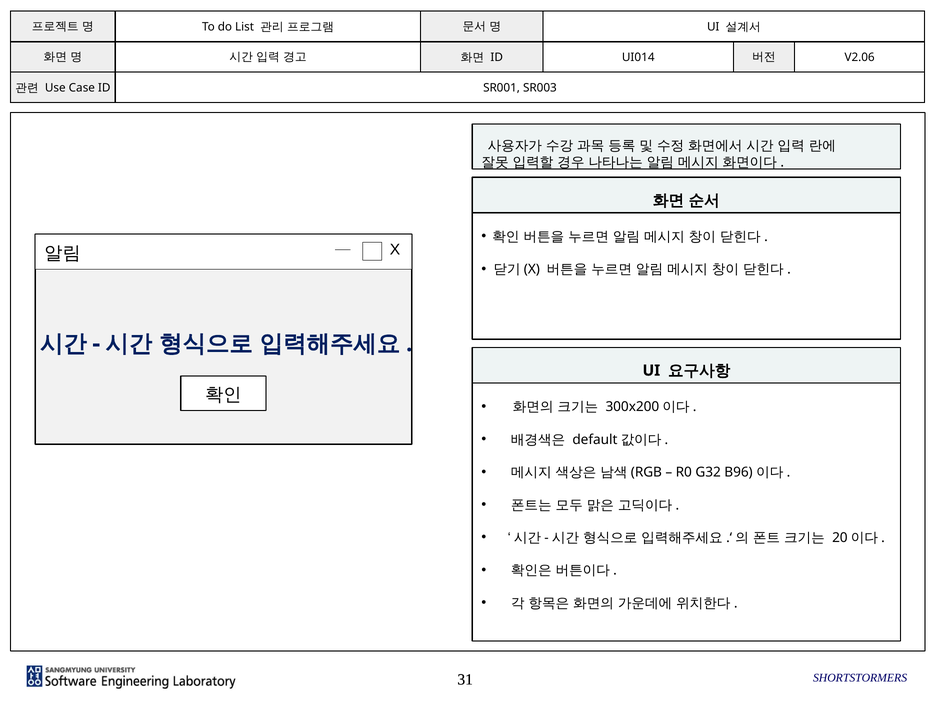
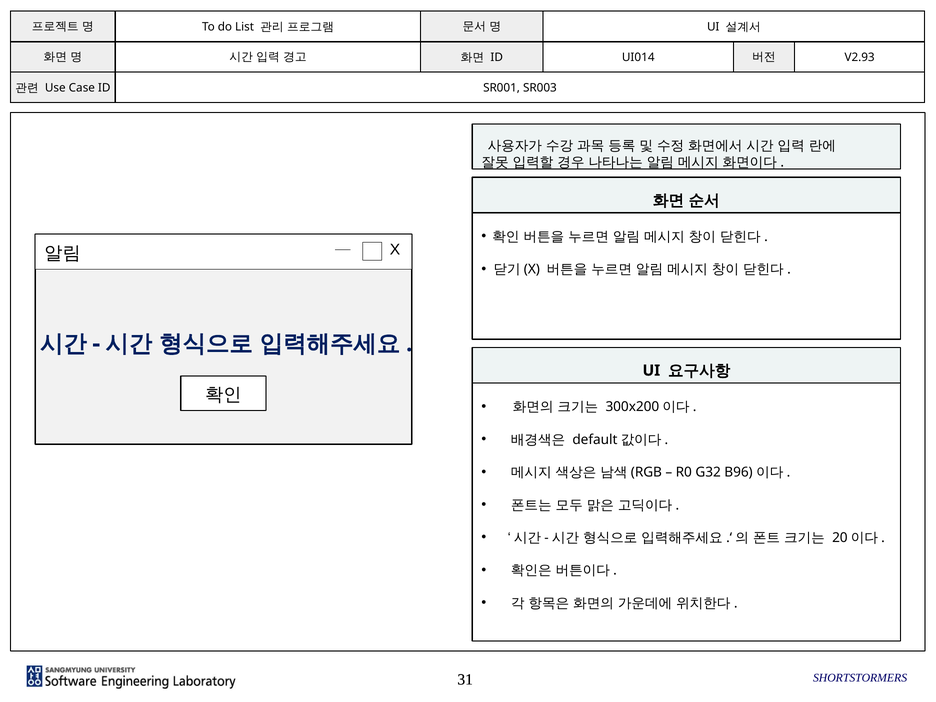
V2.06: V2.06 -> V2.93 (860, 58)
